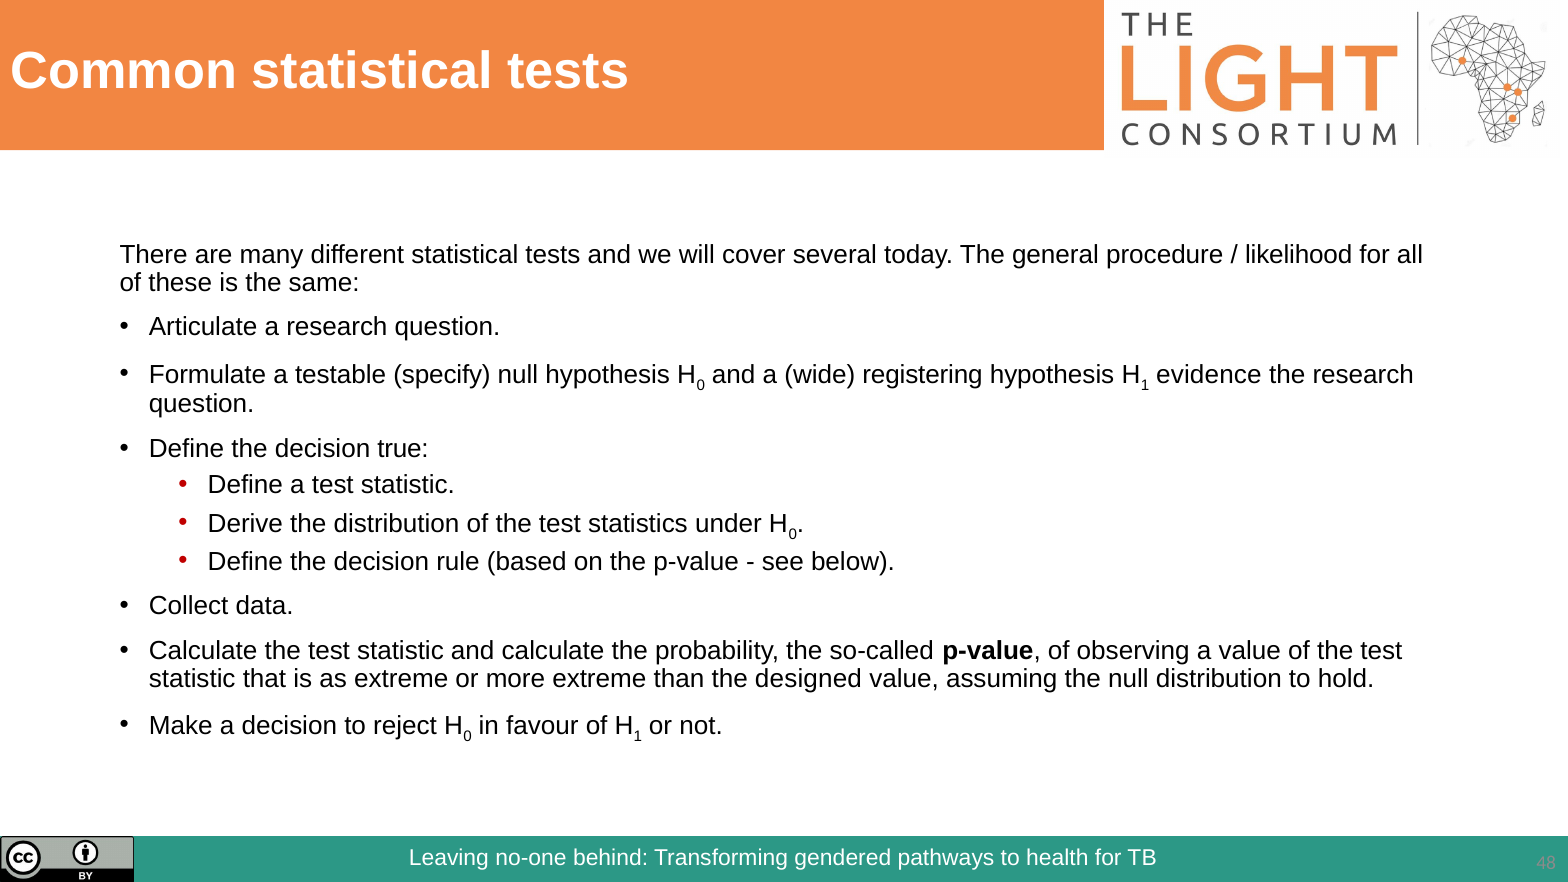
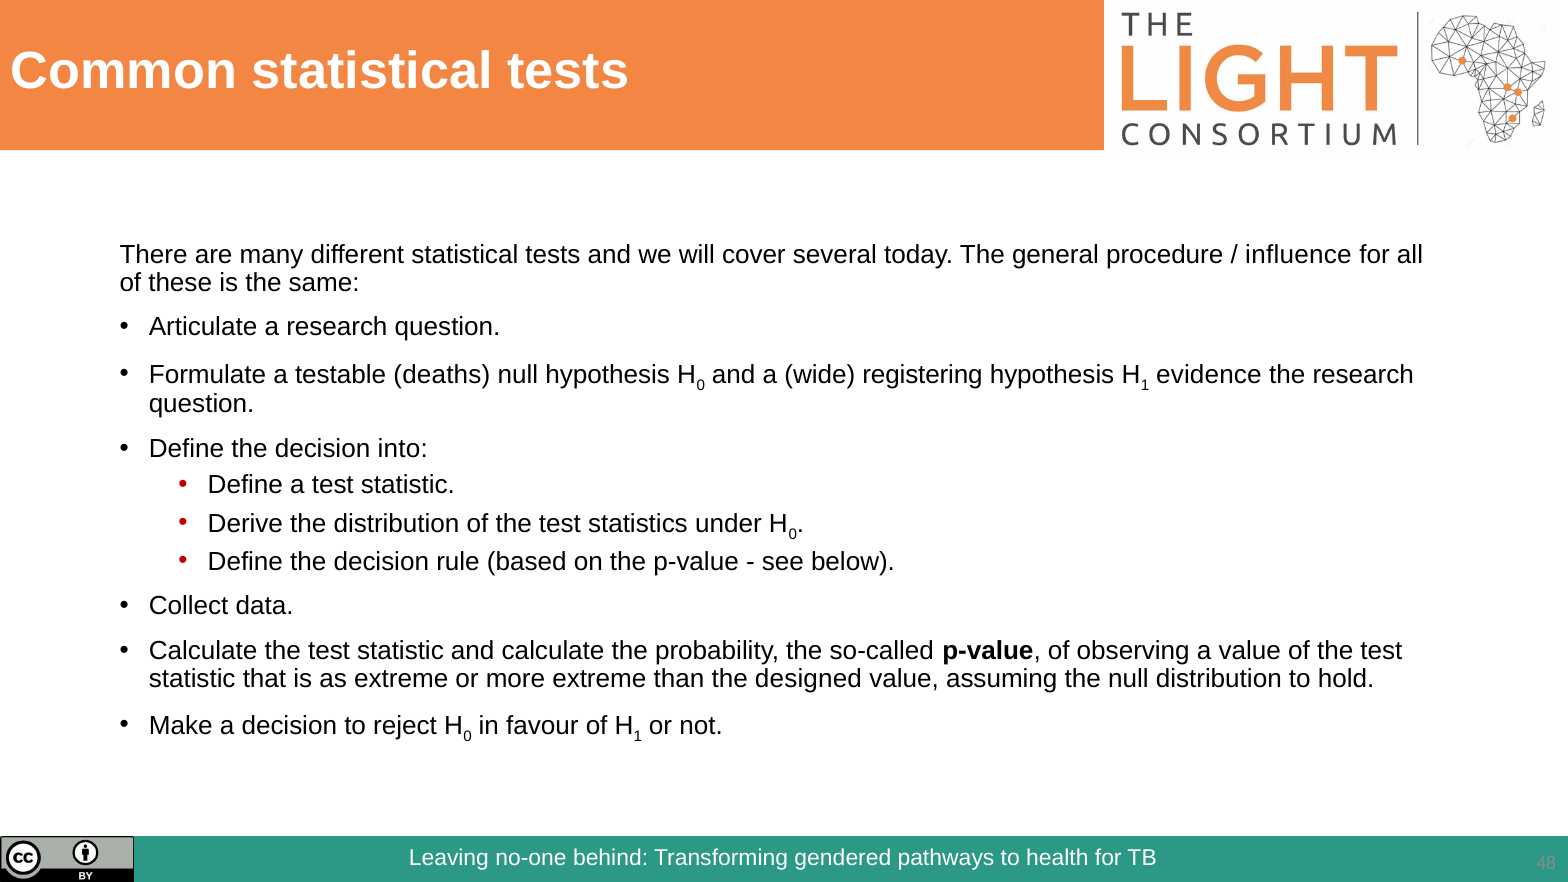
likelihood: likelihood -> influence (1298, 255)
specify: specify -> deaths (442, 375)
true: true -> into (403, 448)
